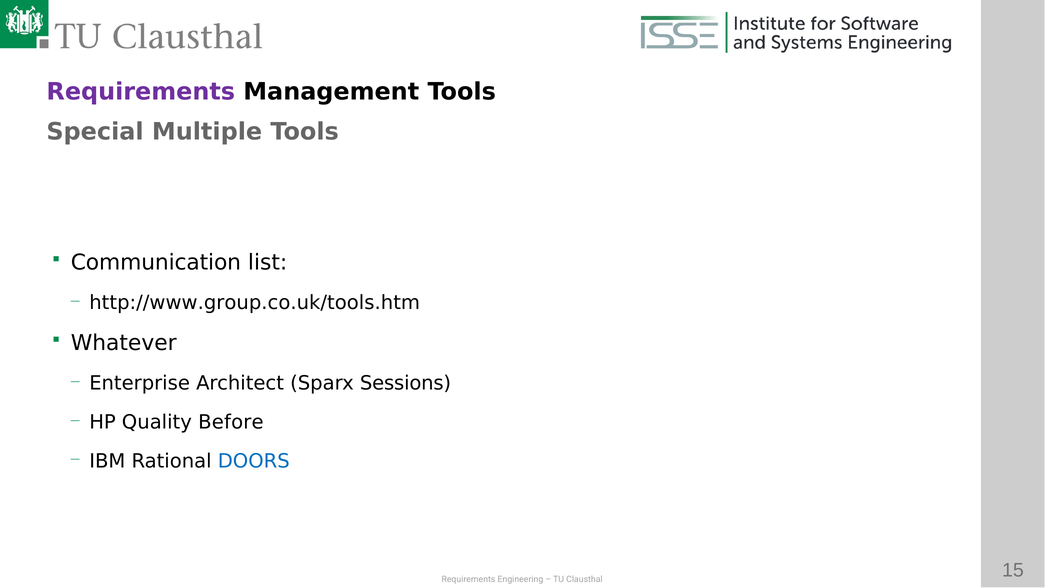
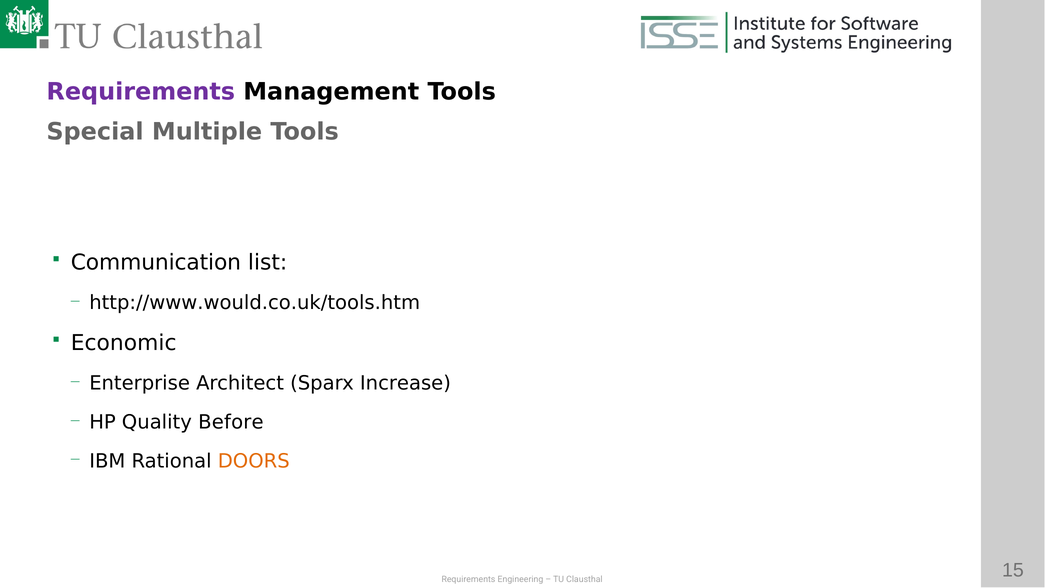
http://www.group.co.uk/tools.htm: http://www.group.co.uk/tools.htm -> http://www.would.co.uk/tools.htm (255, 303)
Whatever: Whatever -> Economic (124, 343)
Sessions: Sessions -> Increase (405, 383)
DOORS colour: blue -> orange (254, 461)
